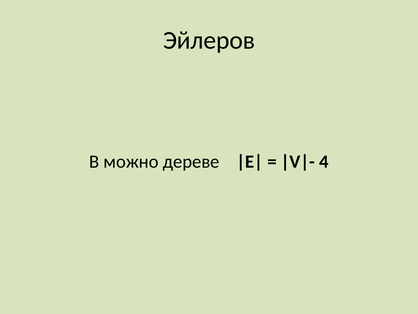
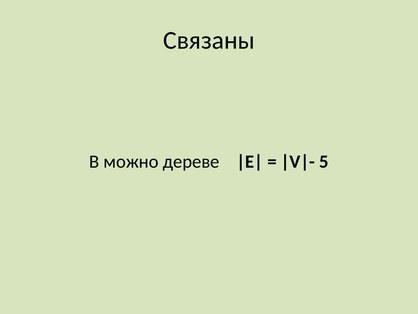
Эйлеров: Эйлеров -> Связаны (209, 40)
4: 4 -> 5 (324, 161)
